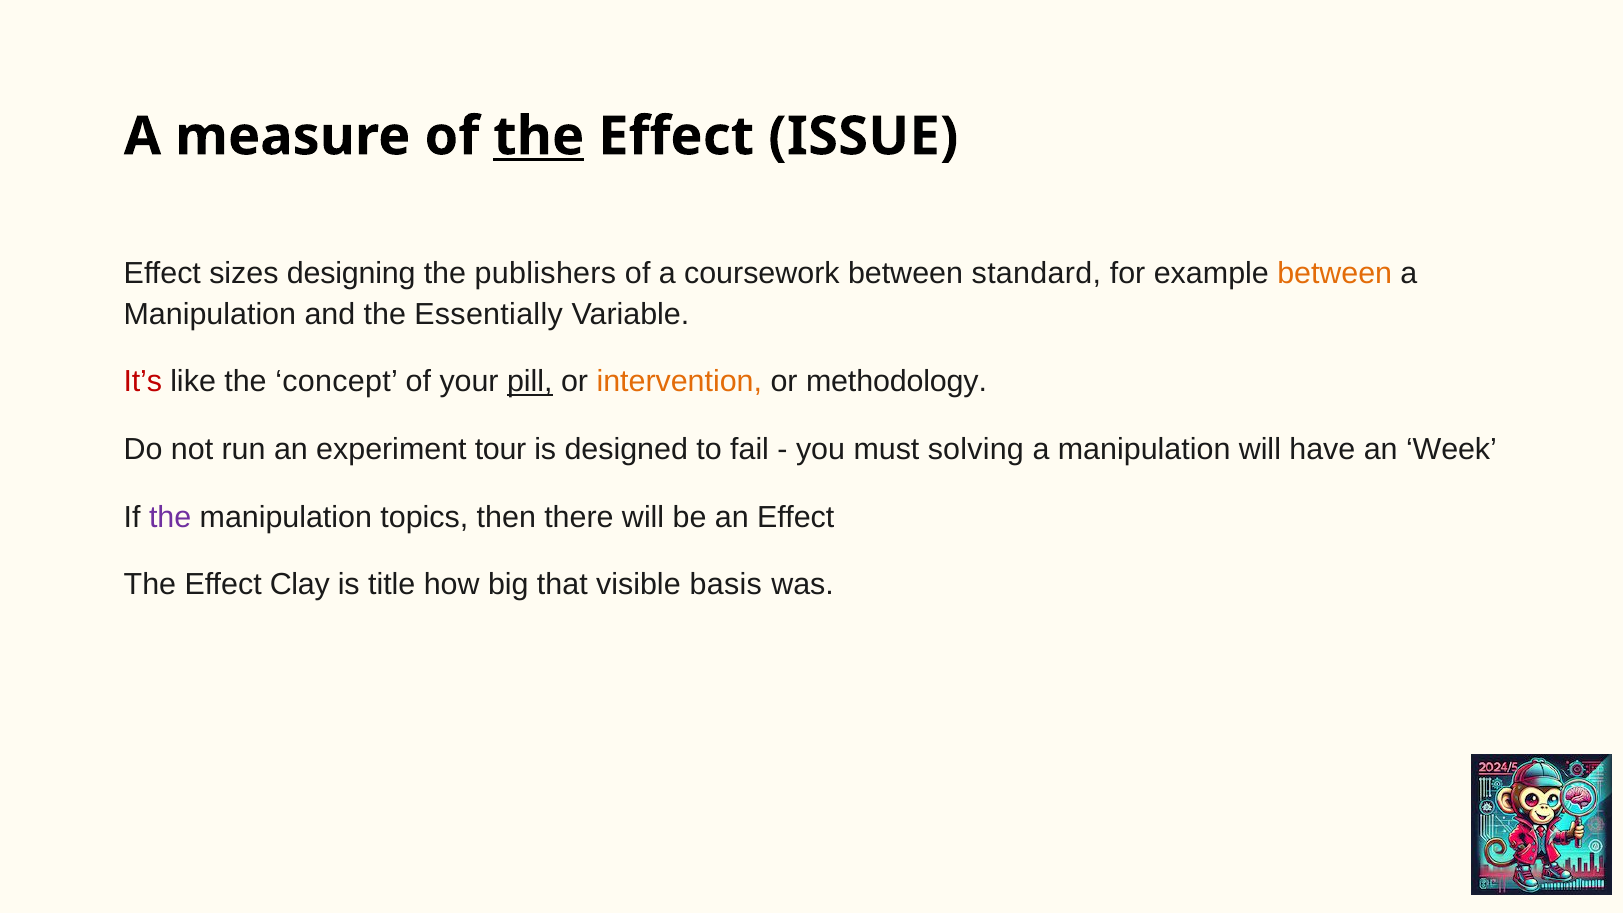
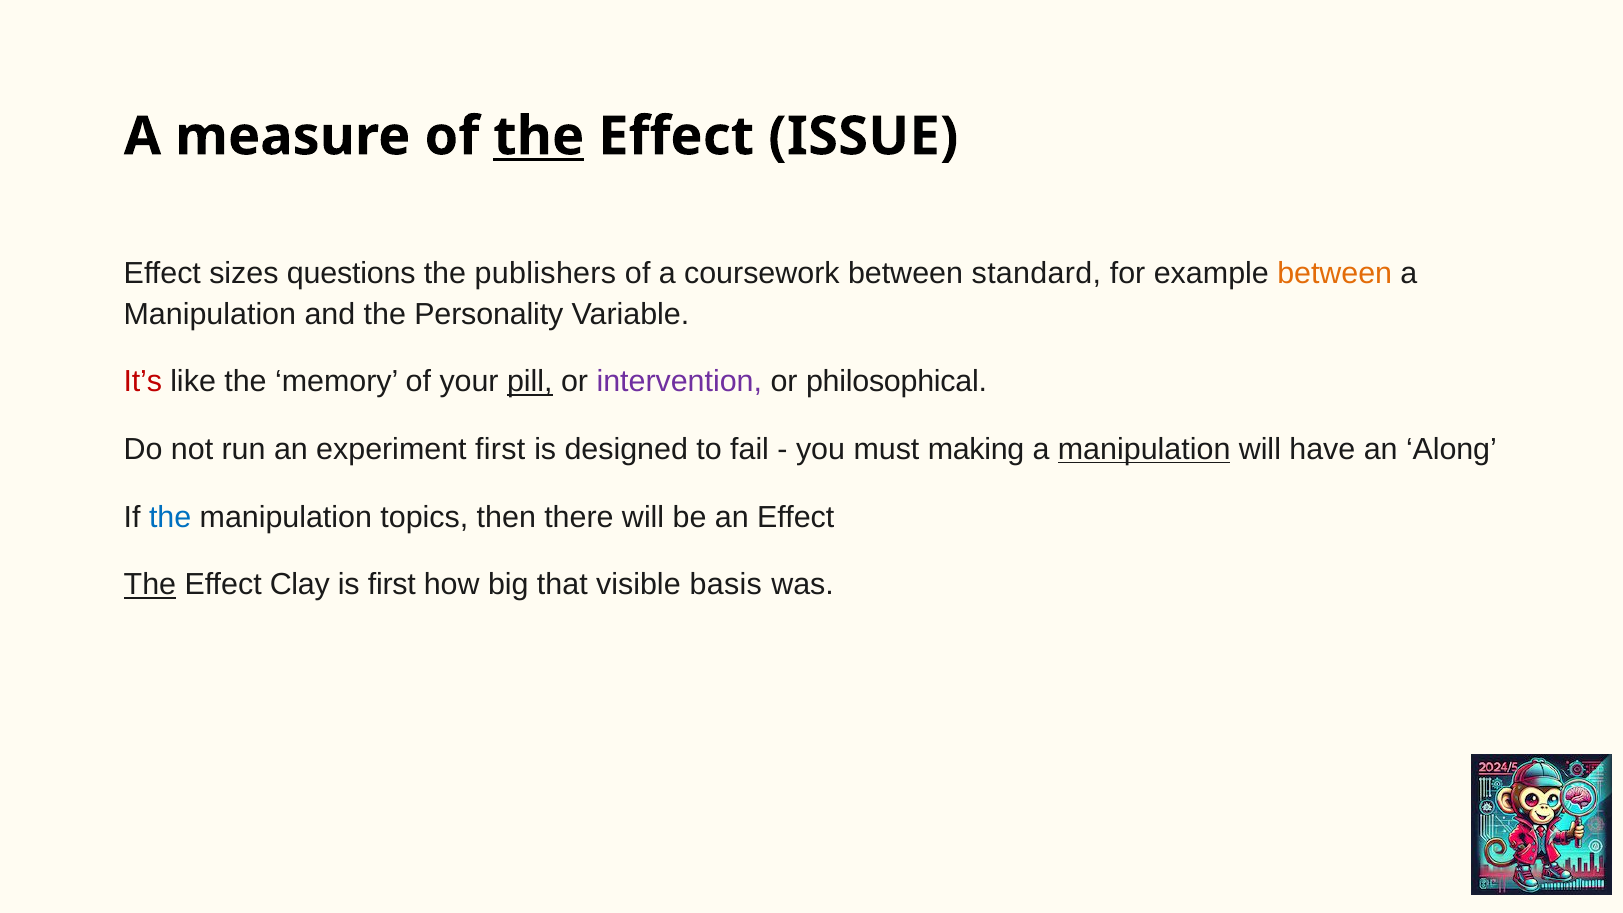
designing: designing -> questions (351, 274)
Essentially: Essentially -> Personality (489, 314)
concept: concept -> memory (337, 382)
intervention colour: orange -> purple (679, 382)
methodology: methodology -> philosophical (897, 382)
experiment tour: tour -> first (500, 449)
solving: solving -> making (976, 449)
manipulation underline: none -> present (1144, 449)
Week: Week -> Along (1451, 449)
the colour: purple -> blue (170, 517)
The underline: none -> present (150, 585)
is title: title -> first (392, 585)
